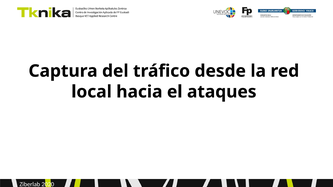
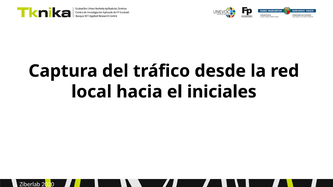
ataques: ataques -> iniciales (222, 92)
